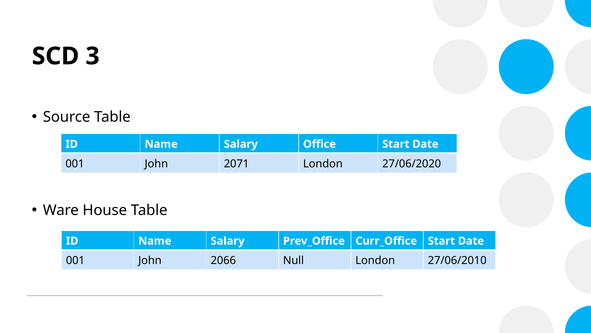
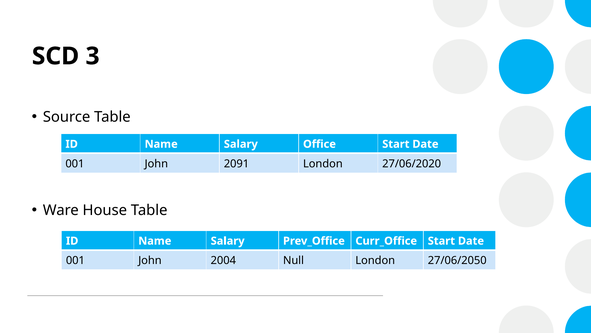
2071: 2071 -> 2091 (236, 163)
2066: 2066 -> 2004 (223, 260)
27/06/2010: 27/06/2010 -> 27/06/2050 (457, 260)
